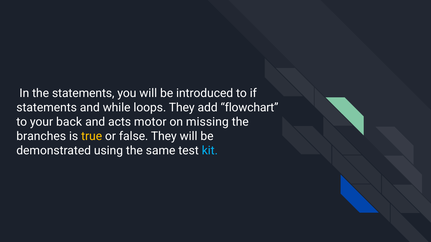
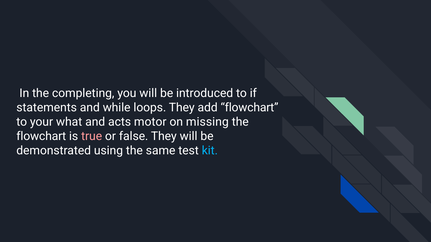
the statements: statements -> completing (83, 93)
back: back -> what (69, 122)
branches: branches -> flowchart (41, 136)
true colour: yellow -> pink (92, 136)
